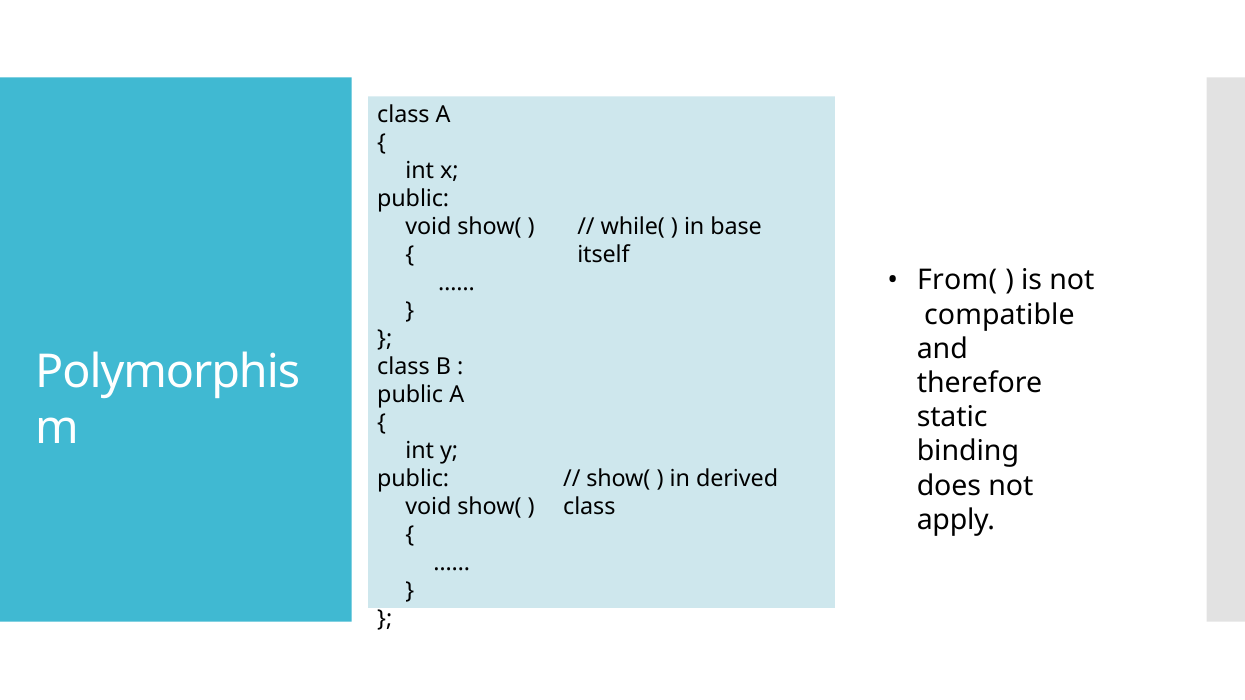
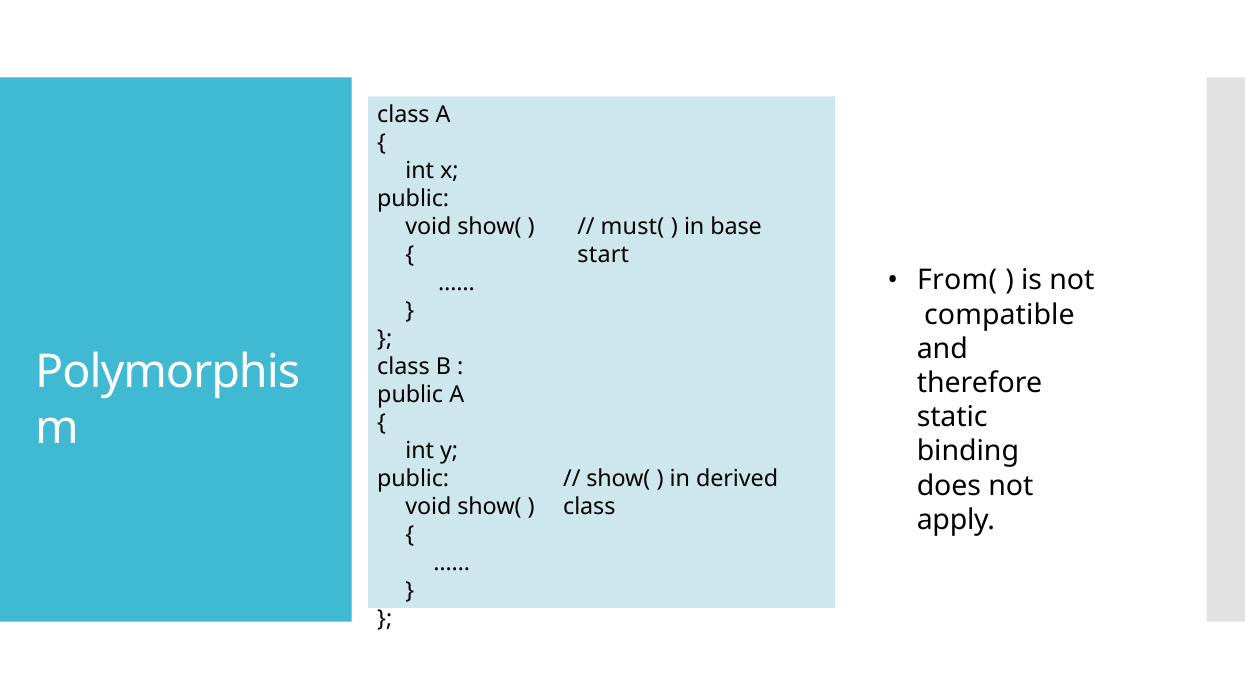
while(: while( -> must( (632, 227)
itself: itself -> start (603, 255)
